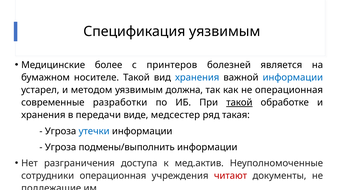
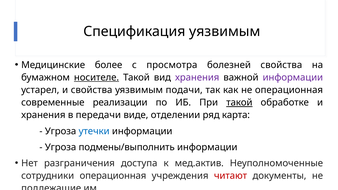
принтеров: принтеров -> просмотра (172, 65)
болезней является: является -> свойства (281, 65)
носителе underline: none -> present (97, 77)
хранения colour: blue -> purple (197, 77)
информации colour: blue -> purple (293, 77)
и методом: методом -> свойства (92, 90)
должна: должна -> подачи (184, 90)
разработки: разработки -> реализации (120, 103)
медсестер: медсестер -> отделении (175, 115)
такая: такая -> карта (236, 115)
